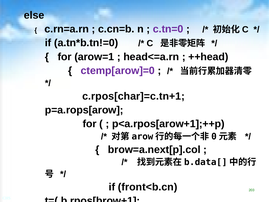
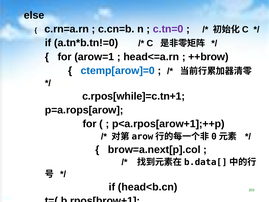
++head: ++head -> ++brow (208, 57)
ctemp[arow]=0 colour: purple -> blue (118, 71)
c.rpos[char]=c.tn+1: c.rpos[char]=c.tn+1 -> c.rpos[while]=c.tn+1 (134, 96)
front<b.cn: front<b.cn -> head<b.cn (148, 187)
